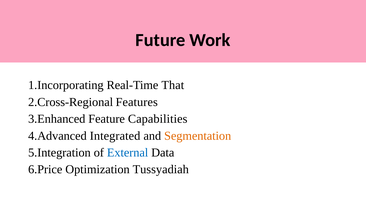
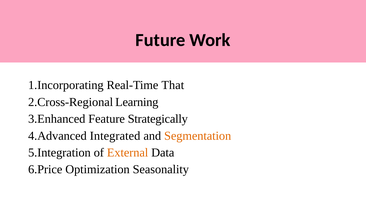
Features: Features -> Learning (137, 102)
Capabilities: Capabilities -> Strategically (158, 119)
External colour: blue -> orange (128, 152)
Tussyadiah: Tussyadiah -> Seasonality (161, 169)
